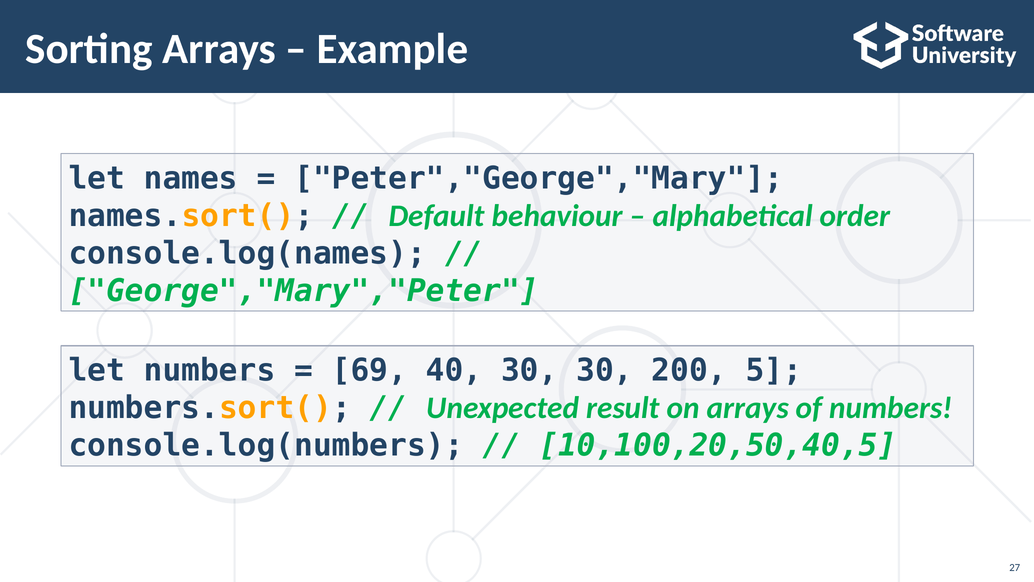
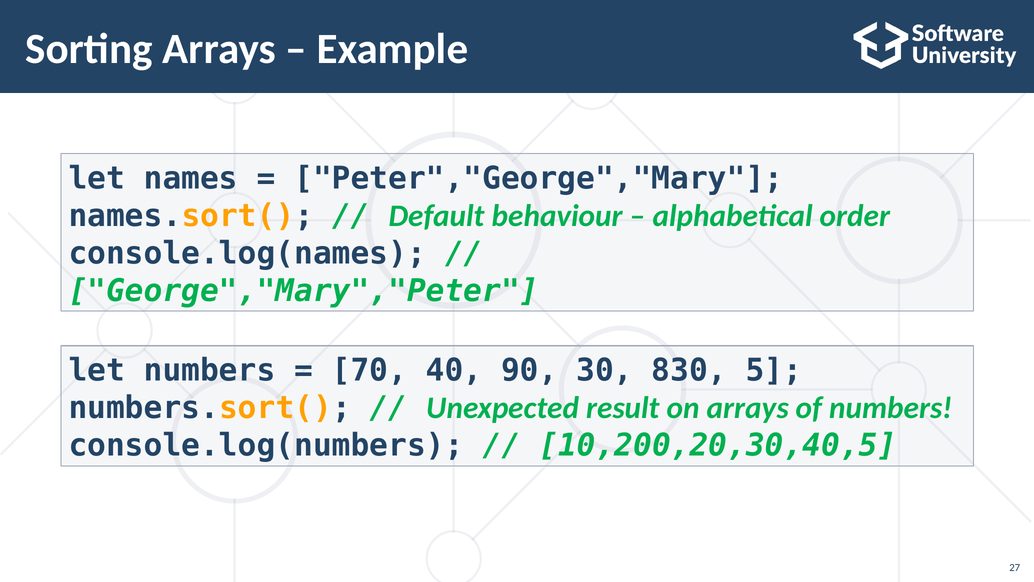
69: 69 -> 70 (369, 370)
40 30: 30 -> 90 (529, 370)
200: 200 -> 830 (689, 370)
10,100,20,50,40,5: 10,100,20,50,40,5 -> 10,200,20,30,40,5 (718, 445)
